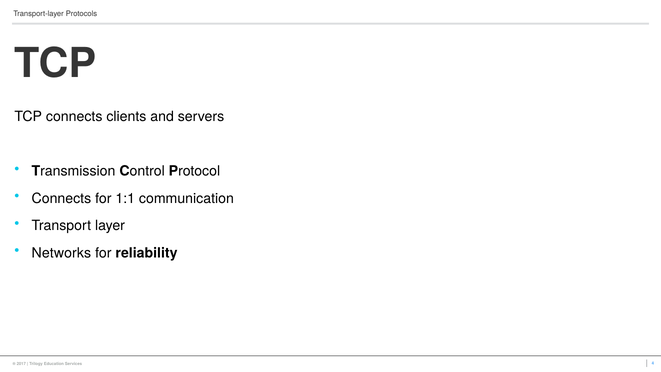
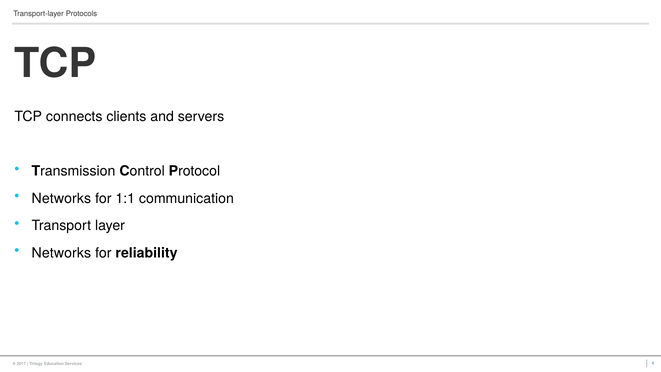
Connects: Connects -> Networks (61, 198)
